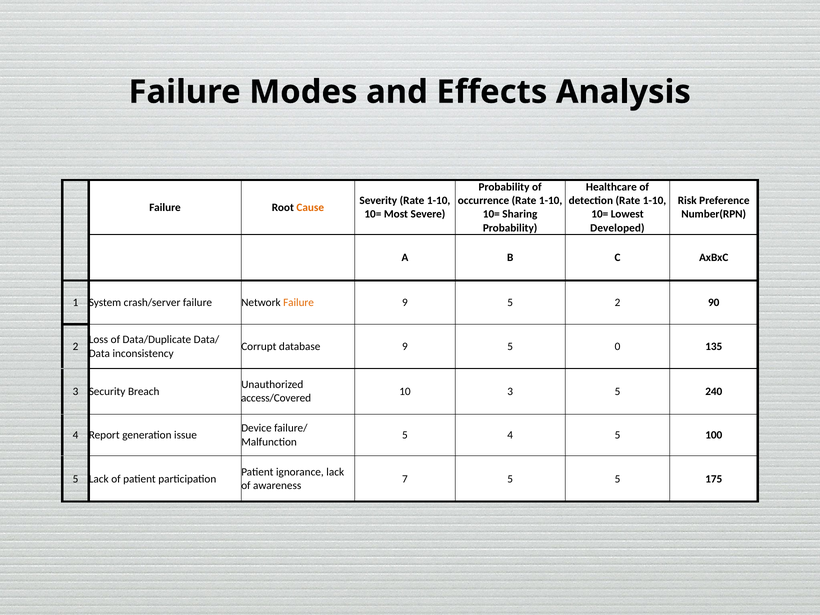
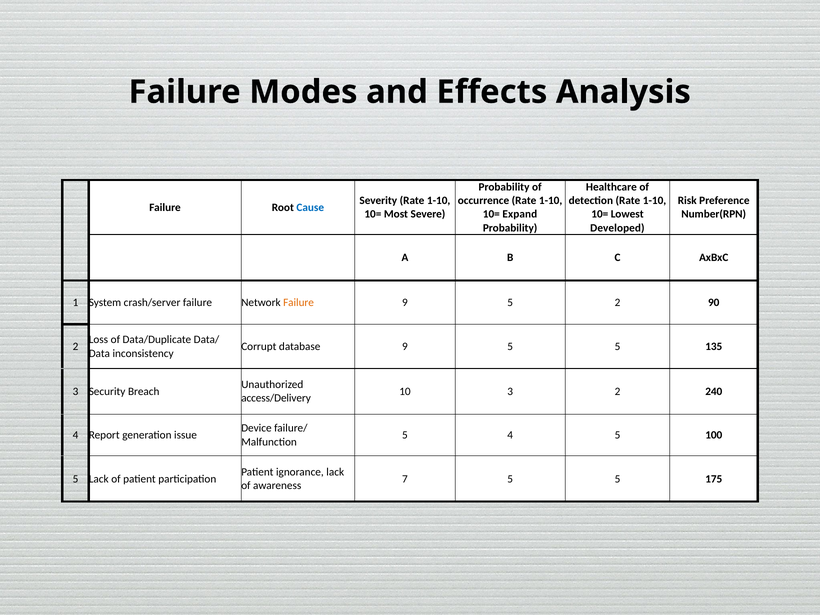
Cause colour: orange -> blue (310, 207)
Sharing: Sharing -> Expand (520, 214)
9 5 0: 0 -> 5 (617, 347)
3 5: 5 -> 2 (617, 391)
access/Covered: access/Covered -> access/Delivery (276, 398)
